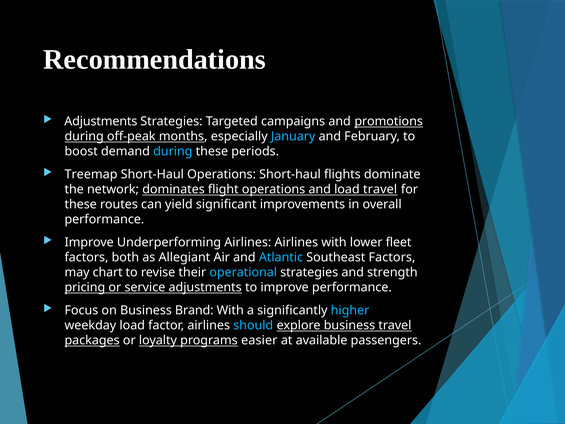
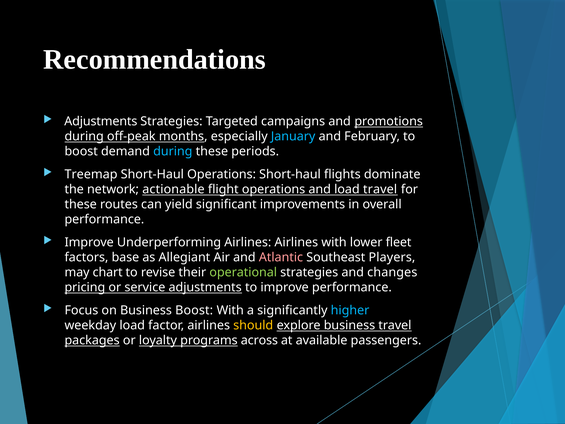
dominates: dominates -> actionable (173, 189)
both: both -> base (125, 257)
Atlantic colour: light blue -> pink (281, 257)
Southeast Factors: Factors -> Players (392, 257)
operational colour: light blue -> light green (243, 272)
strength: strength -> changes (392, 272)
Business Brand: Brand -> Boost (194, 310)
should colour: light blue -> yellow (253, 325)
easier: easier -> across (259, 340)
